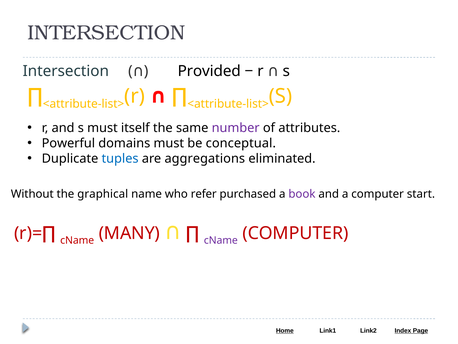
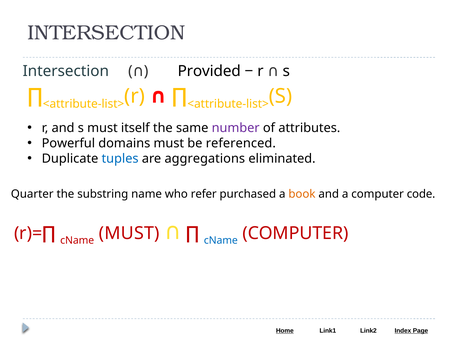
conceptual: conceptual -> referenced (241, 143)
Without: Without -> Quarter (32, 194)
graphical: graphical -> substring (103, 194)
book colour: purple -> orange (302, 194)
start: start -> code (421, 194)
cName MANY: MANY -> MUST (129, 233)
cName colour: purple -> blue (221, 240)
